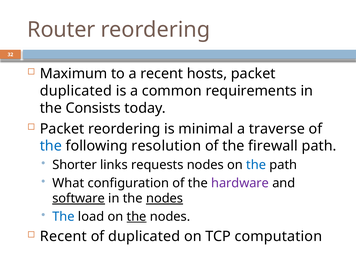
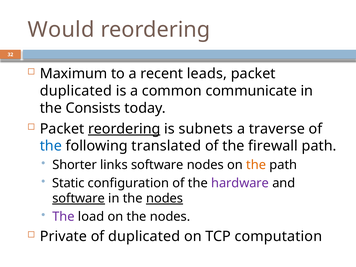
Router: Router -> Would (61, 30)
hosts: hosts -> leads (207, 74)
requirements: requirements -> communicate (251, 91)
reordering underline: none -> present (124, 129)
minimal: minimal -> subnets (206, 129)
resolution: resolution -> translated (166, 146)
links requests: requests -> software (157, 165)
the colour: blue -> orange (256, 165)
What: What -> Static (68, 183)
The colour: blue -> purple (63, 217)
the underline: present -> none (137, 217)
Recent: Recent -> Private (63, 236)
